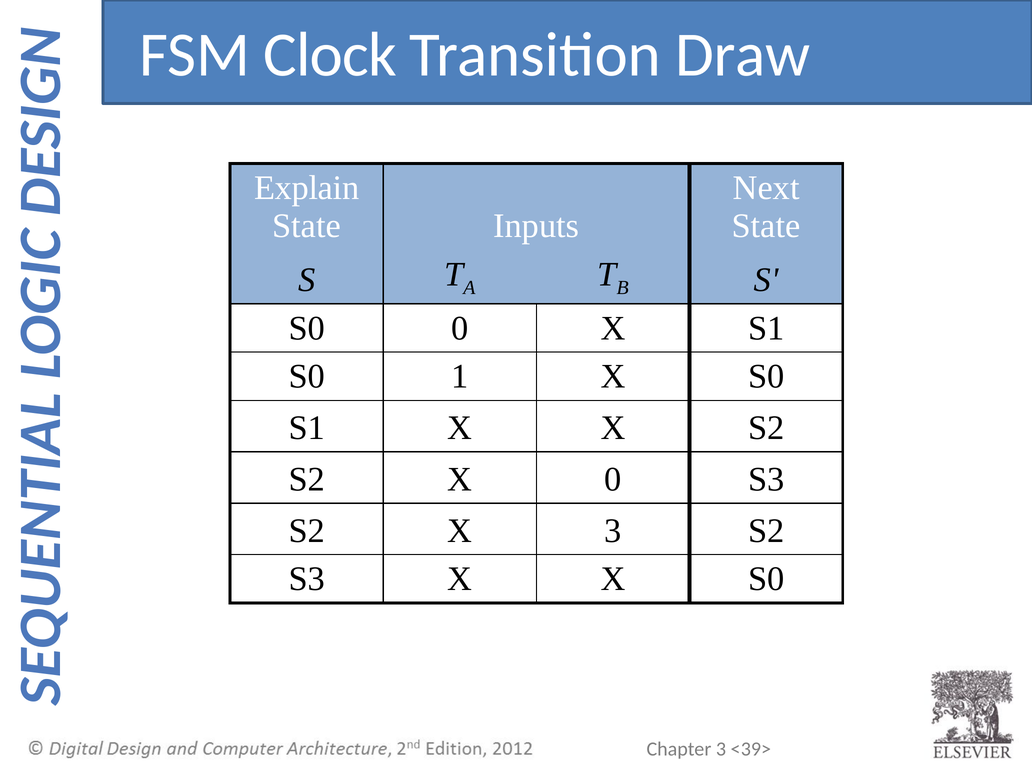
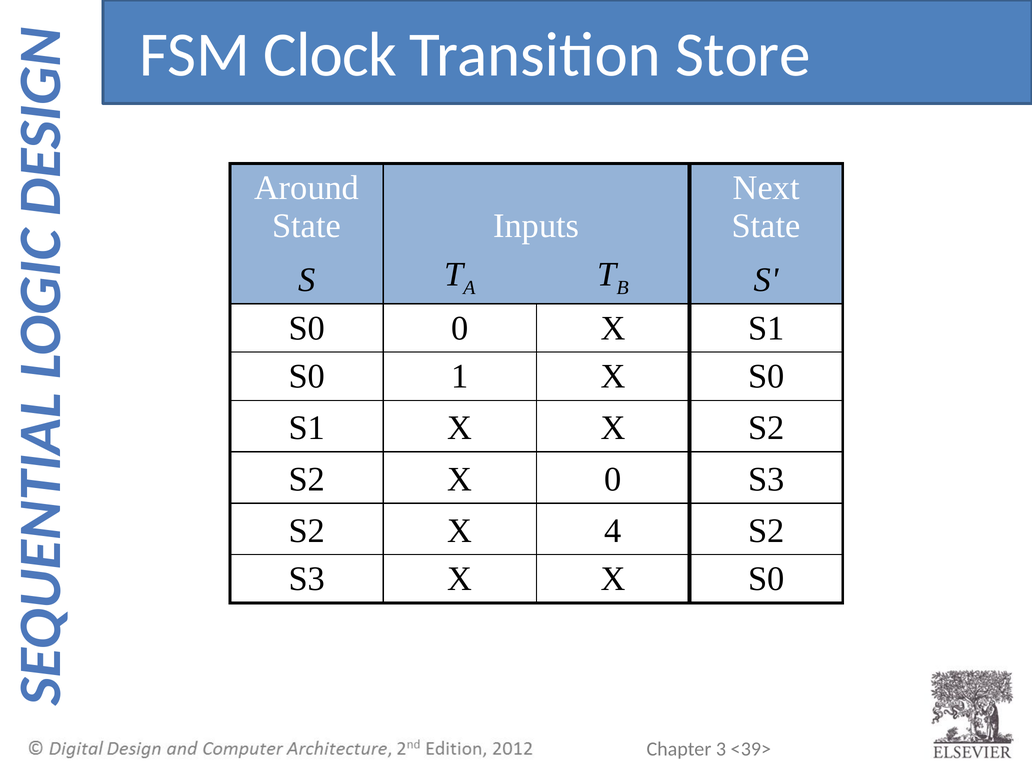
Draw: Draw -> Store (743, 55)
Explain: Explain -> Around (307, 188)
X 3: 3 -> 4 (613, 531)
